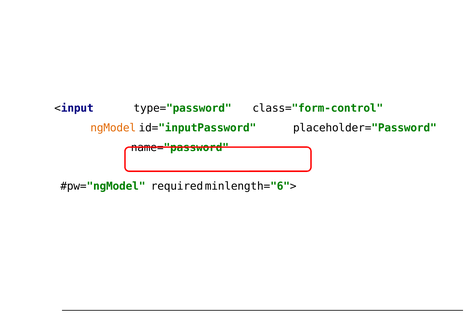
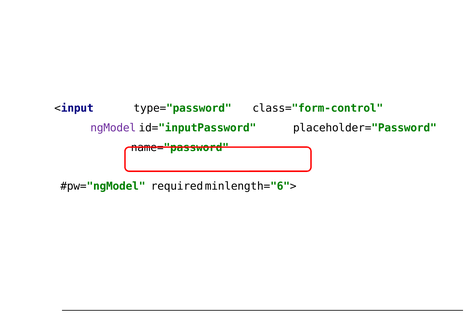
ngModel colour: orange -> purple (113, 128)
